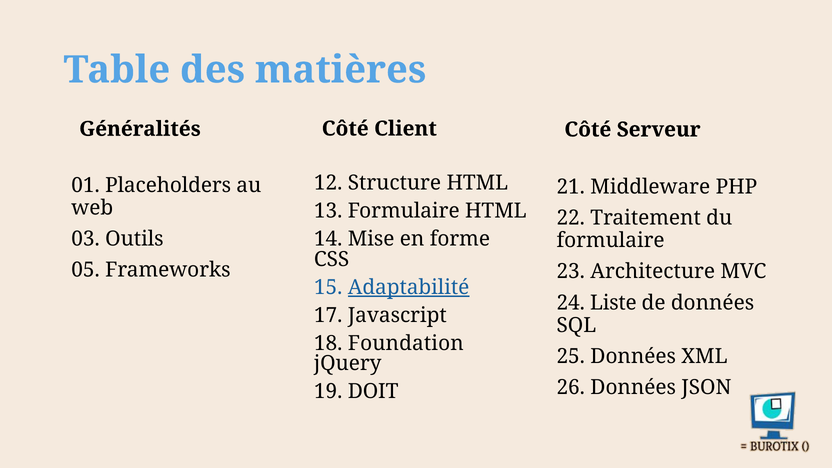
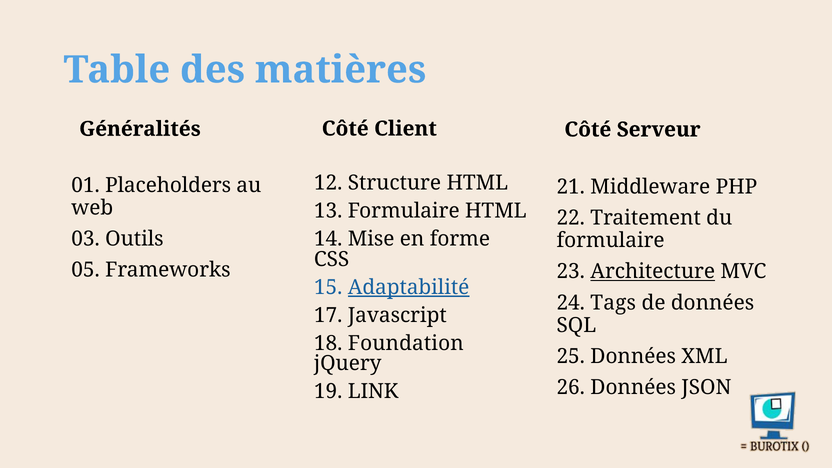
Architecture underline: none -> present (653, 272)
Liste: Liste -> Tags (613, 303)
DOIT: DOIT -> LINK (373, 392)
